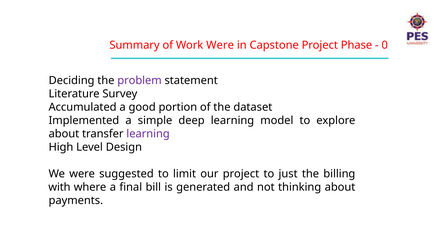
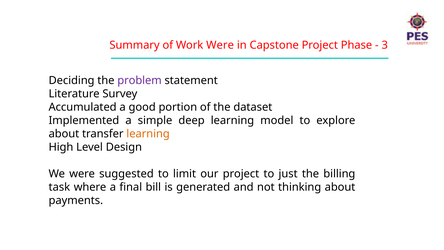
0: 0 -> 3 (385, 45)
learning colour: purple -> orange (148, 134)
with: with -> task (59, 187)
